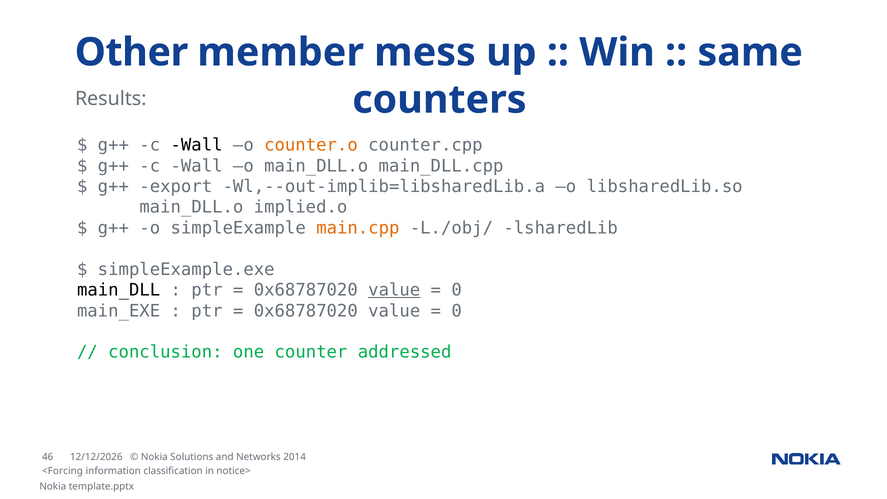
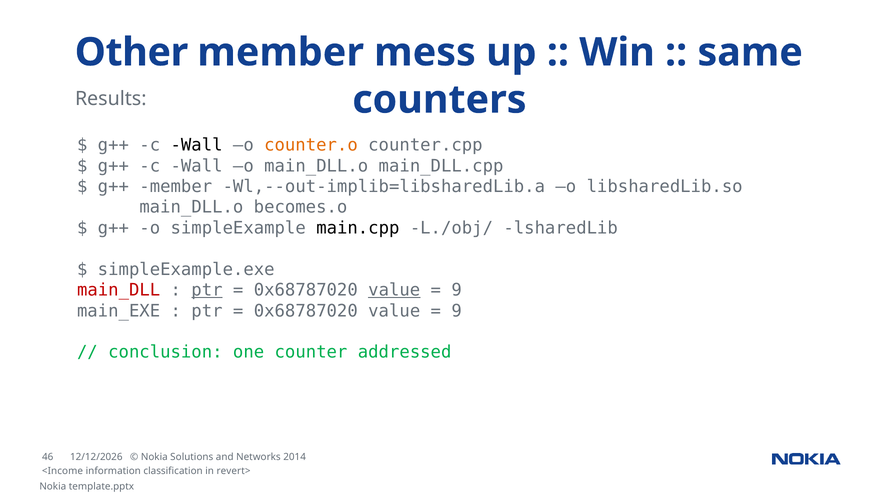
g++ export: export -> member (176, 187)
implied.o: implied.o -> becomes.o (301, 207)
main.cpp colour: orange -> black (358, 228)
main_DLL colour: black -> red (119, 290)
ptr underline: none -> present (207, 290)
0: 0 -> 9 (457, 290)
0: 0 -> 9 (457, 311)
<Forcing: <Forcing -> <Income (62, 471)
notice>: notice> -> revert> (234, 471)
